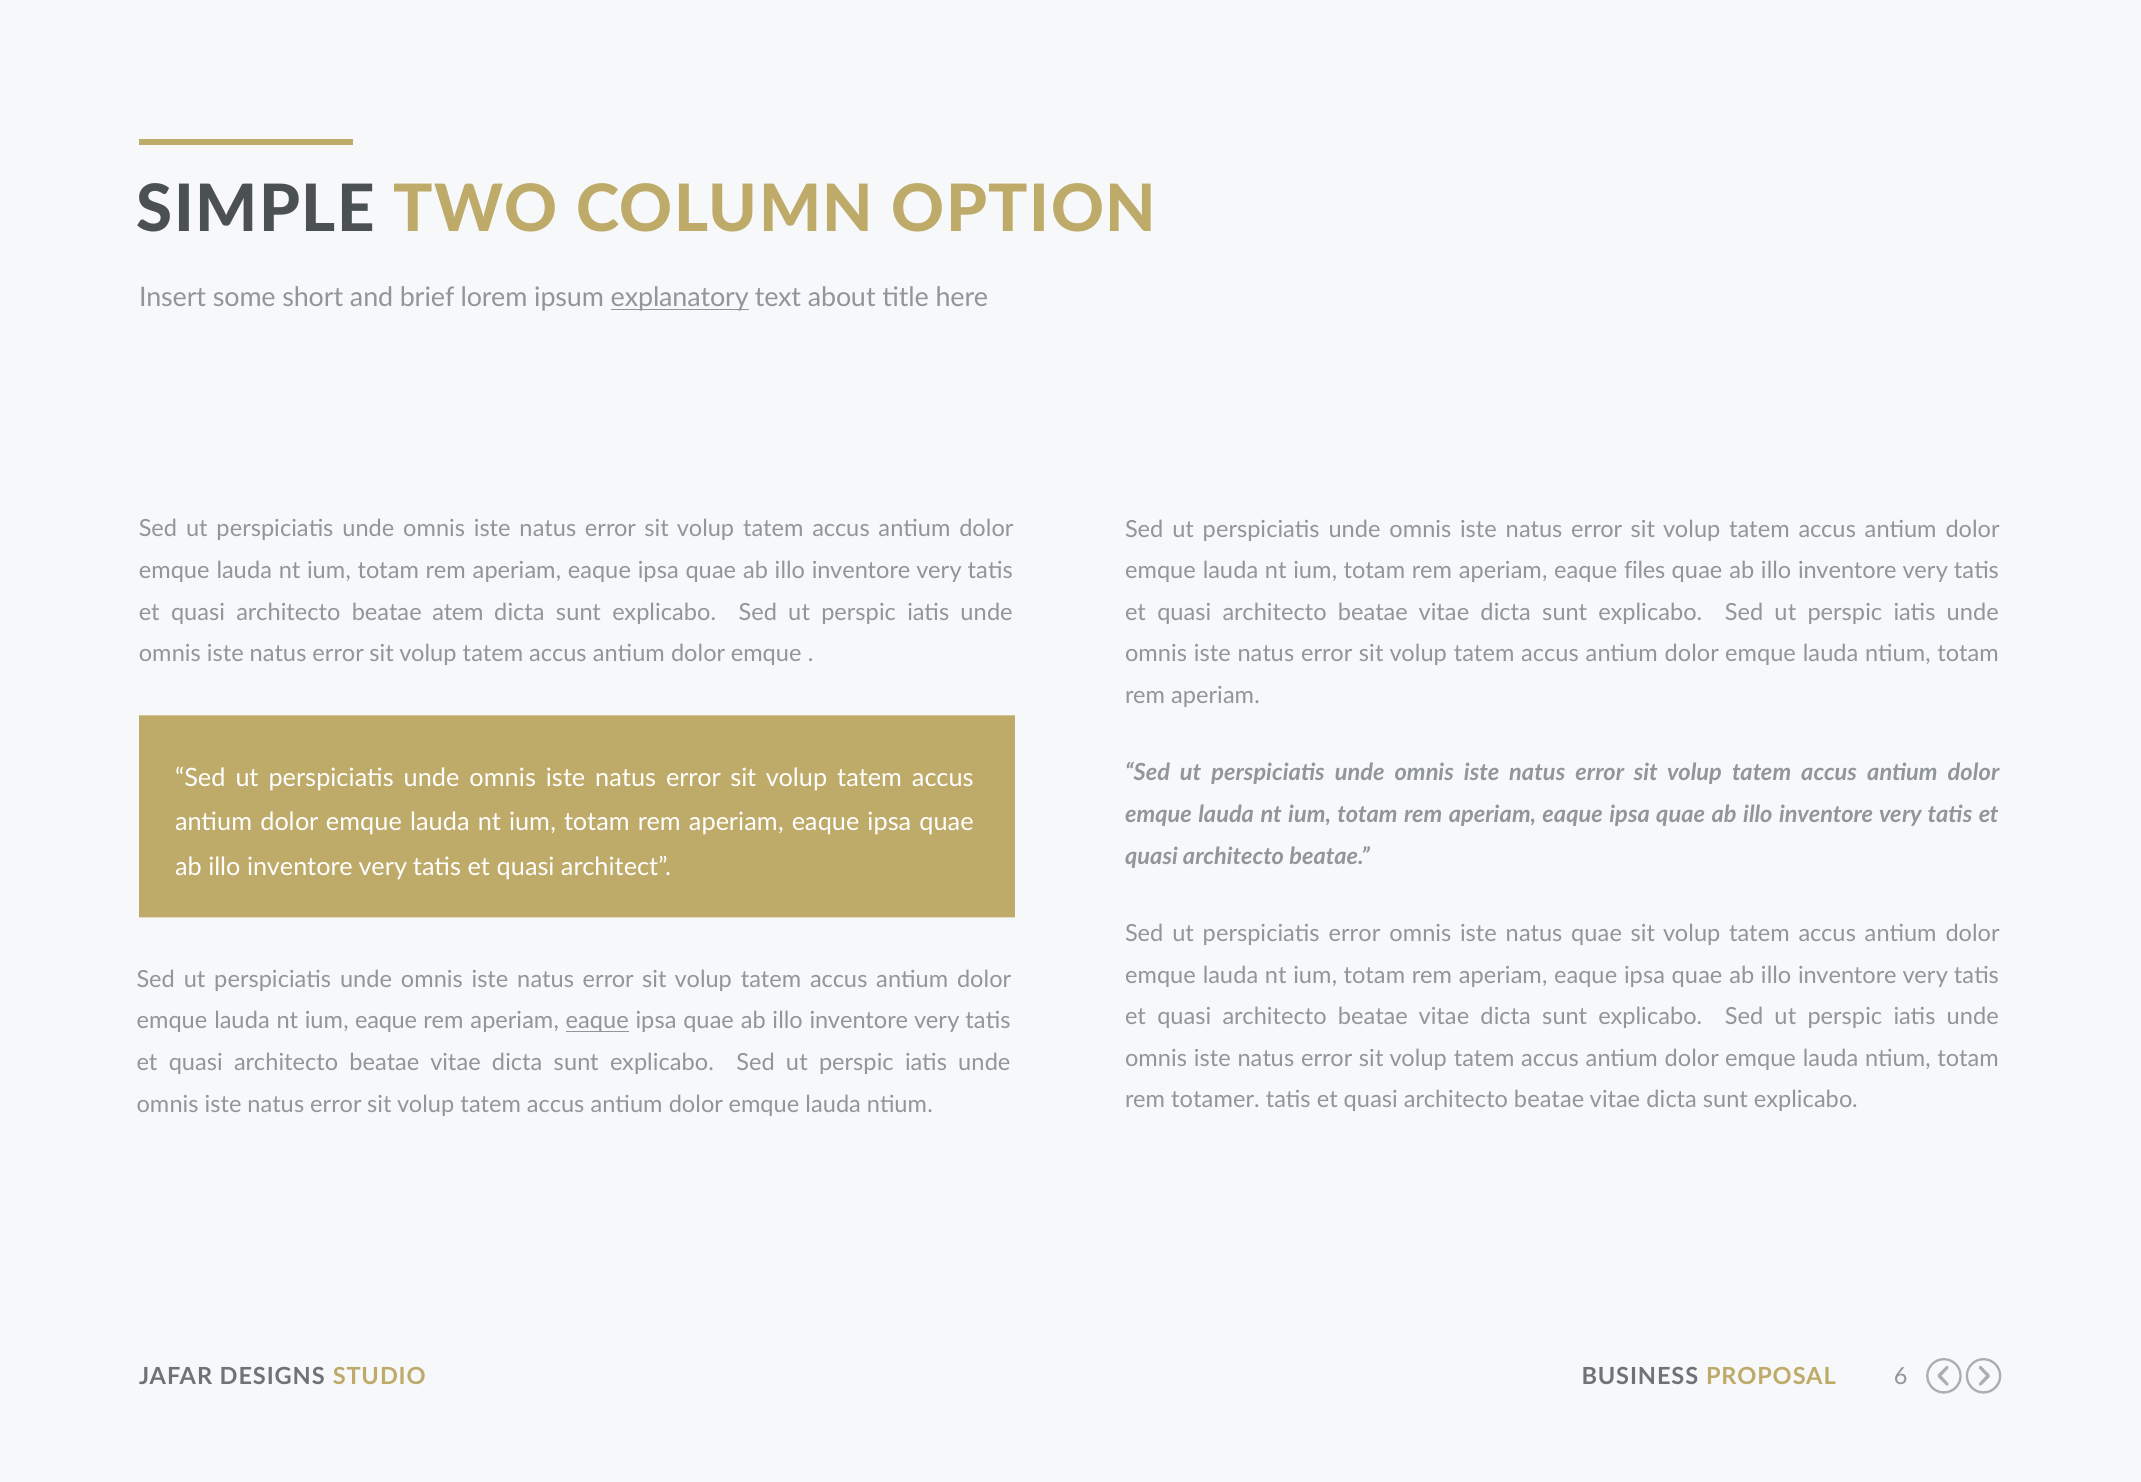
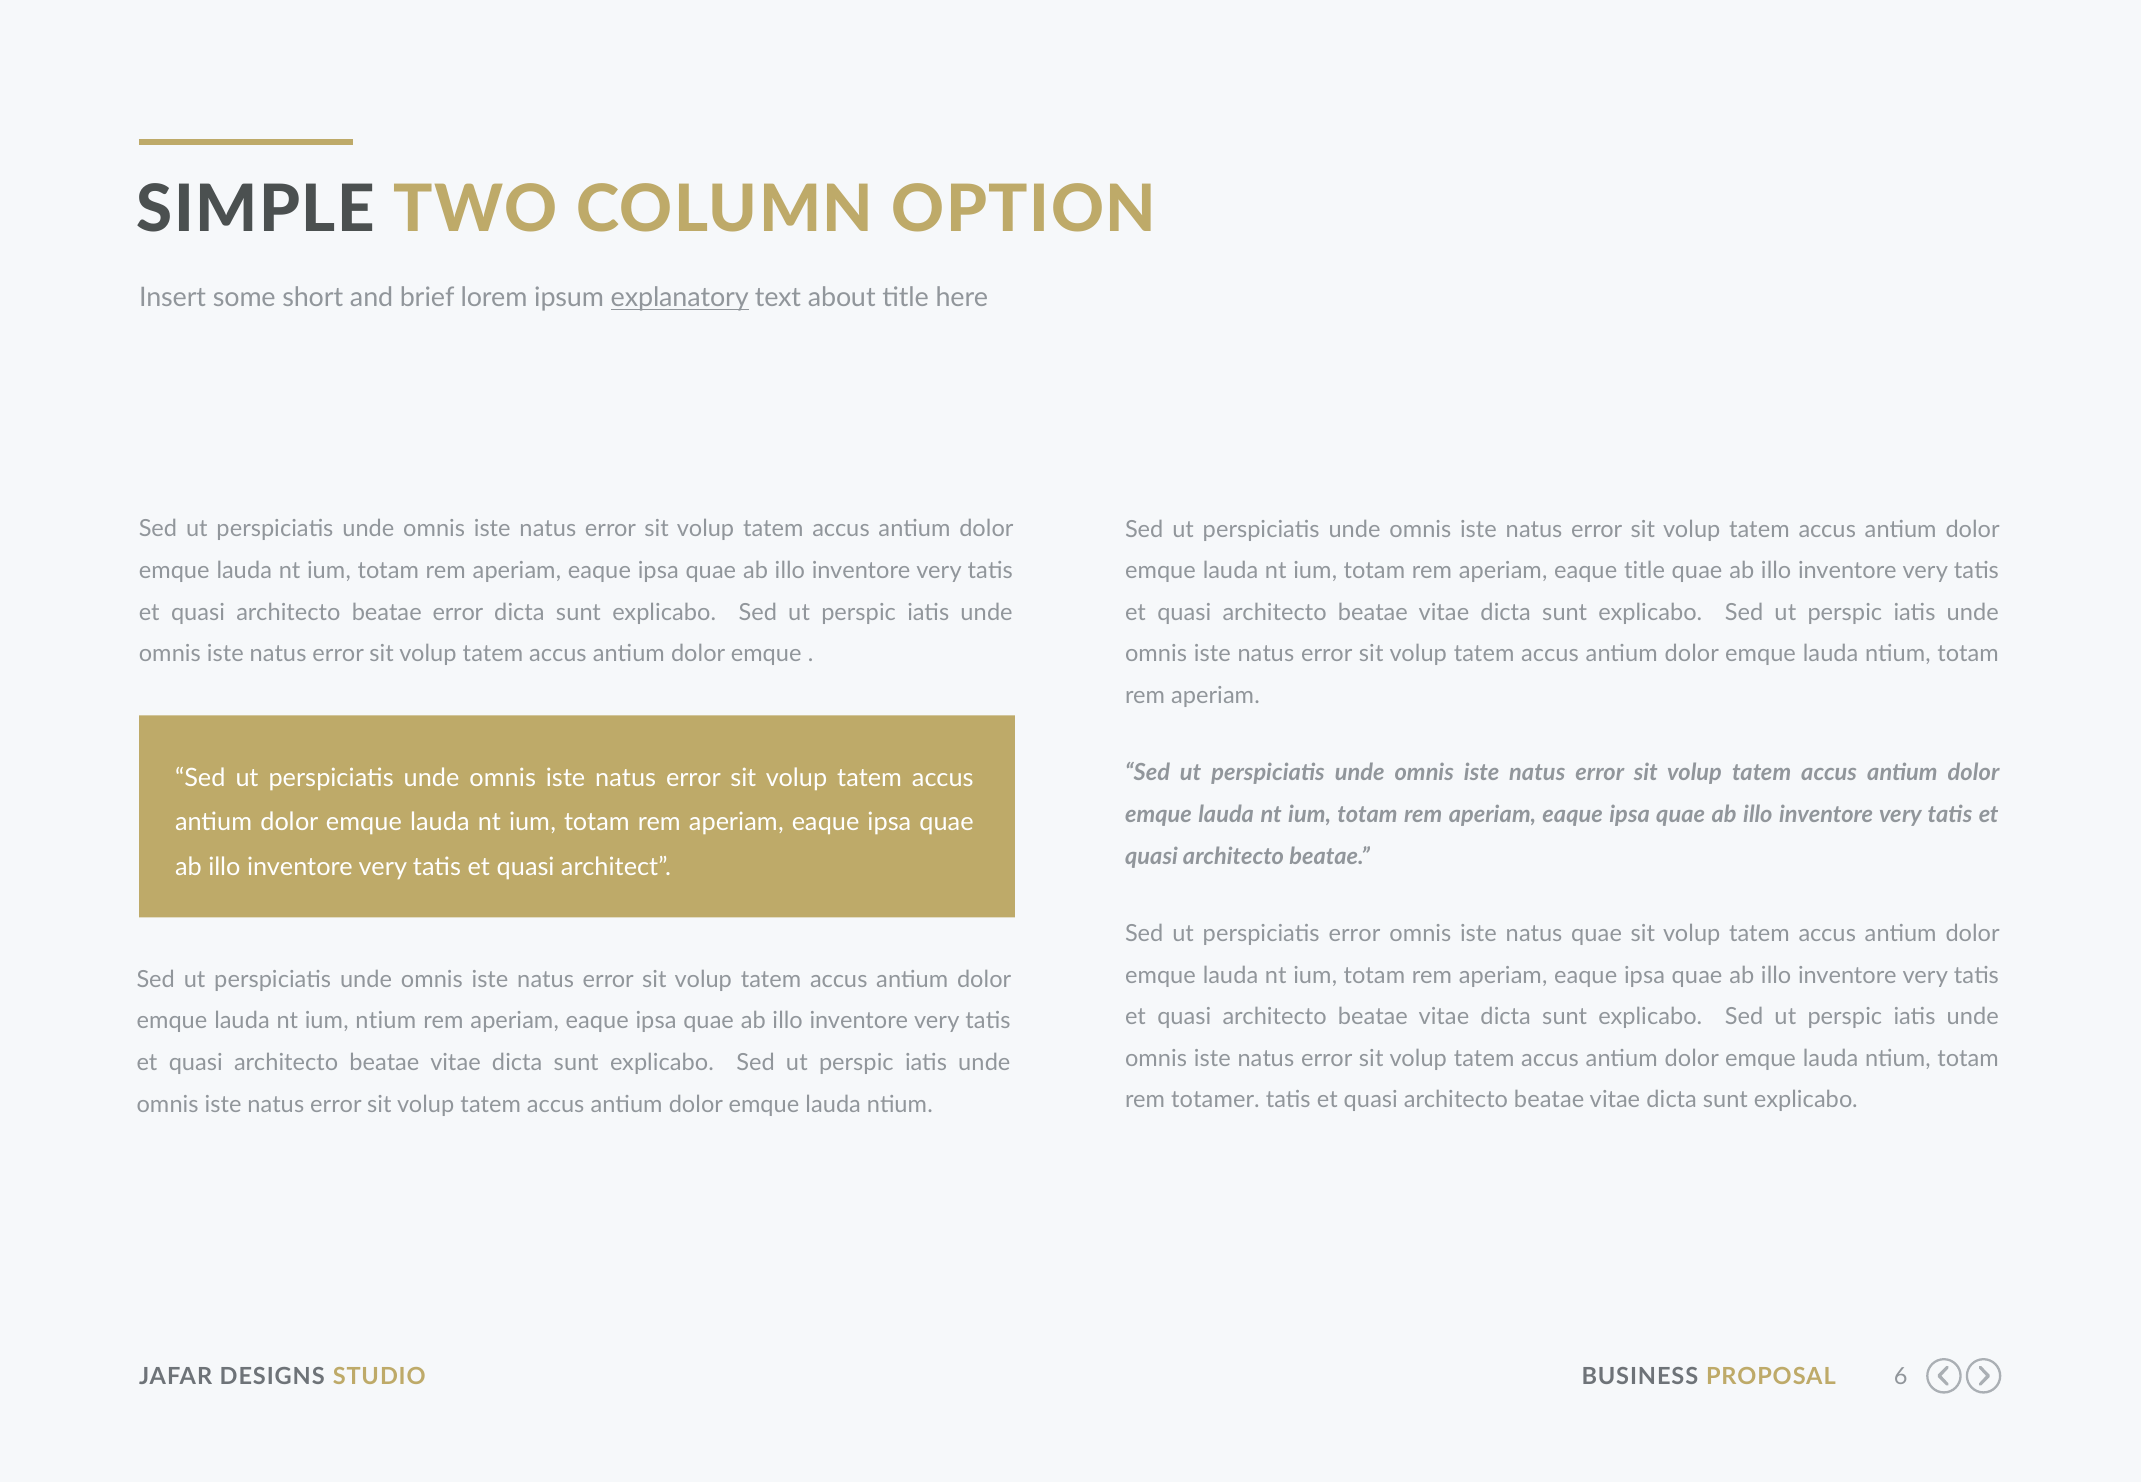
eaque files: files -> title (1645, 571)
beatae atem: atem -> error (458, 612)
ium eaque: eaque -> ntium (386, 1021)
eaque underline: present -> none (597, 1021)
